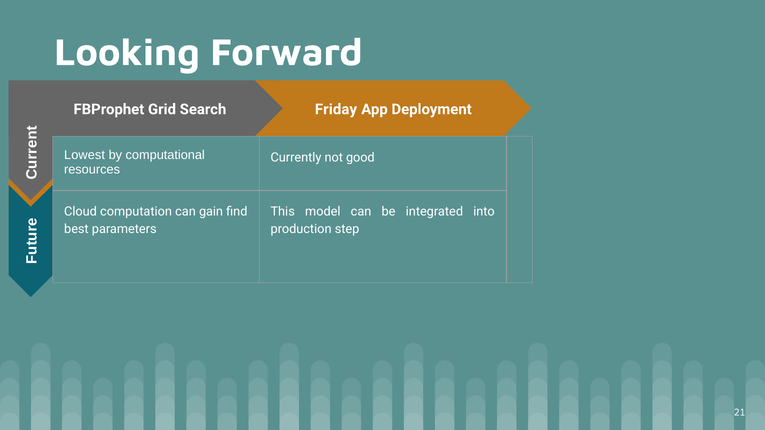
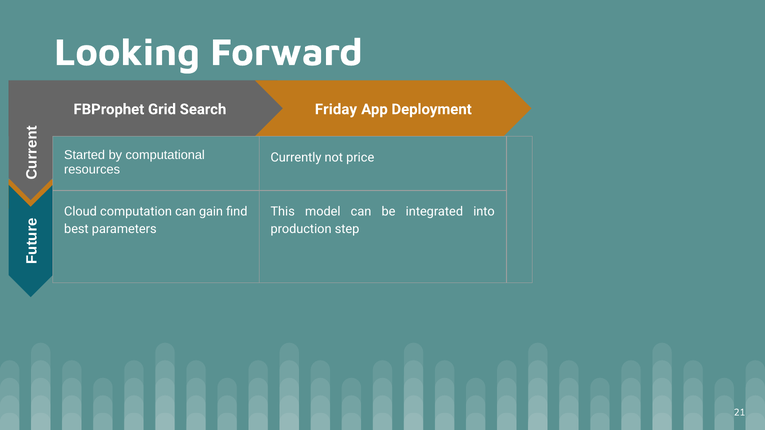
Lowest: Lowest -> Started (85, 155)
good: good -> price (360, 158)
